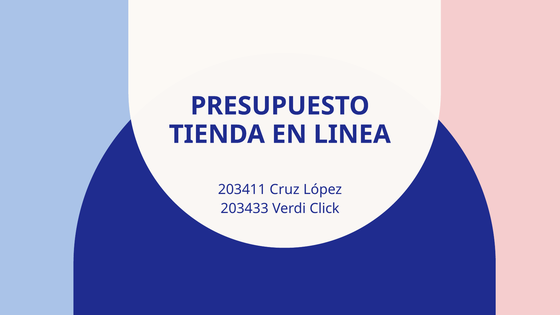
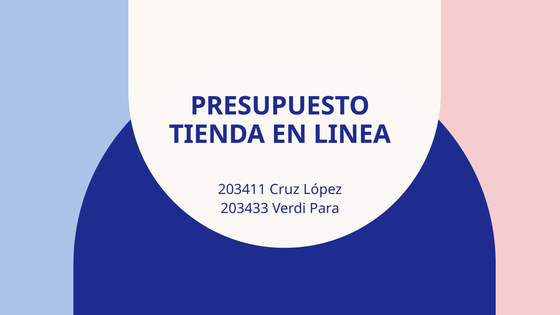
Click: Click -> Para (324, 208)
